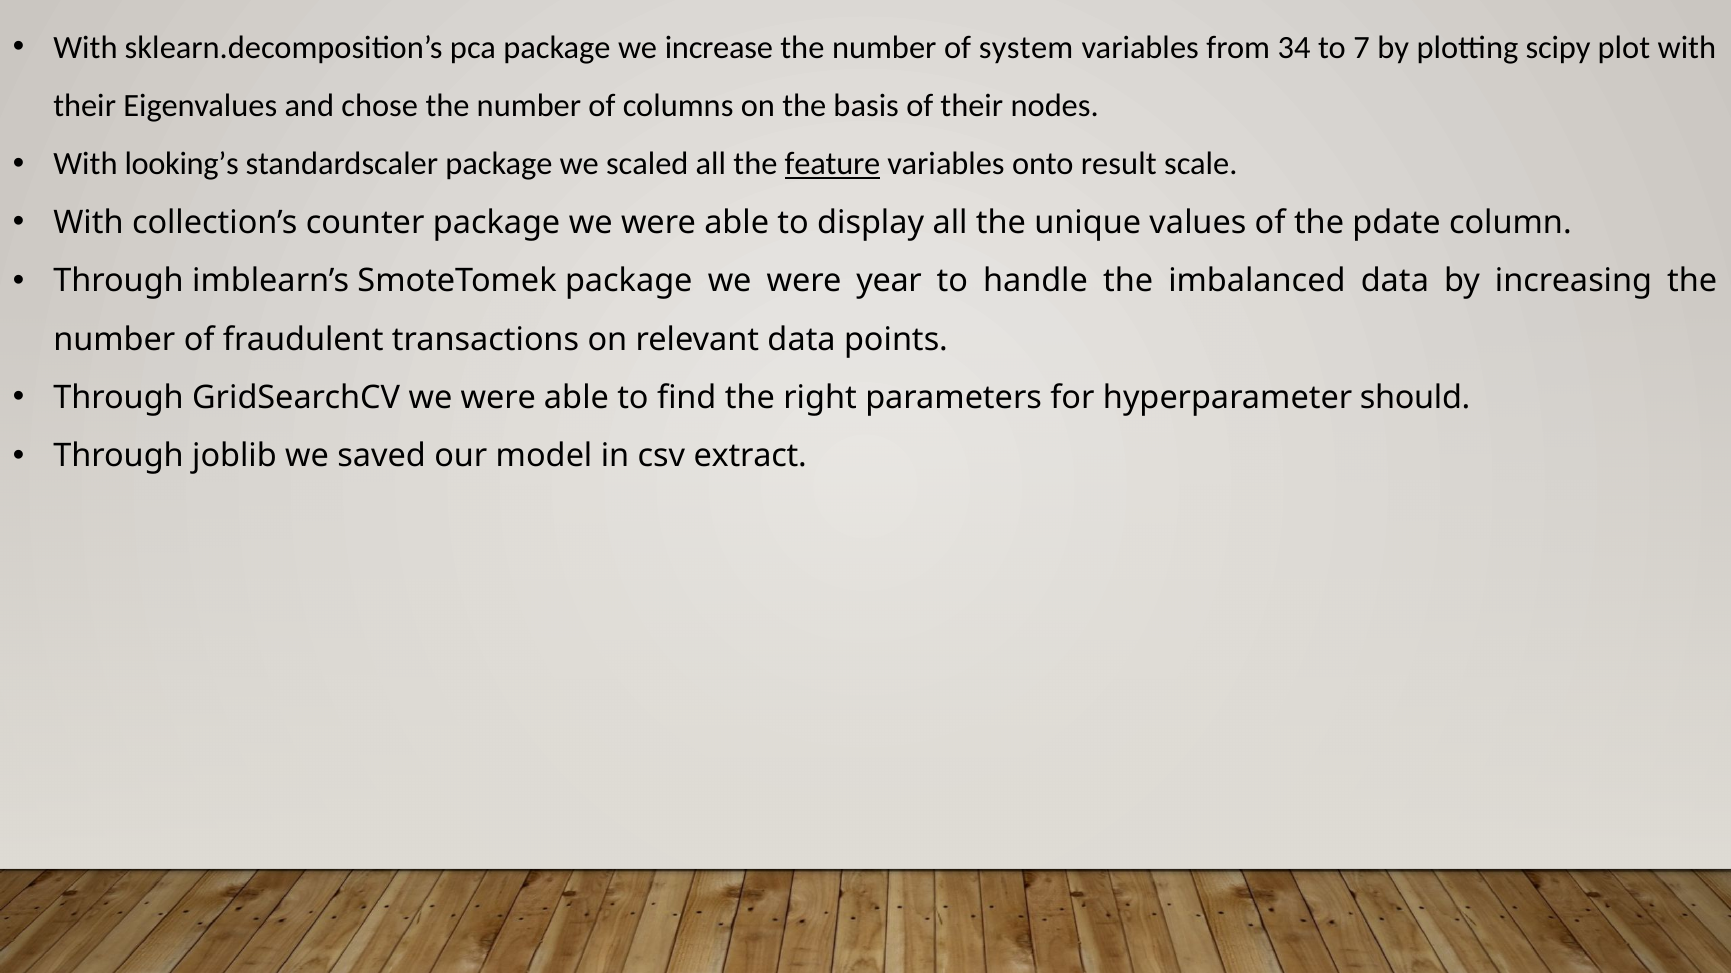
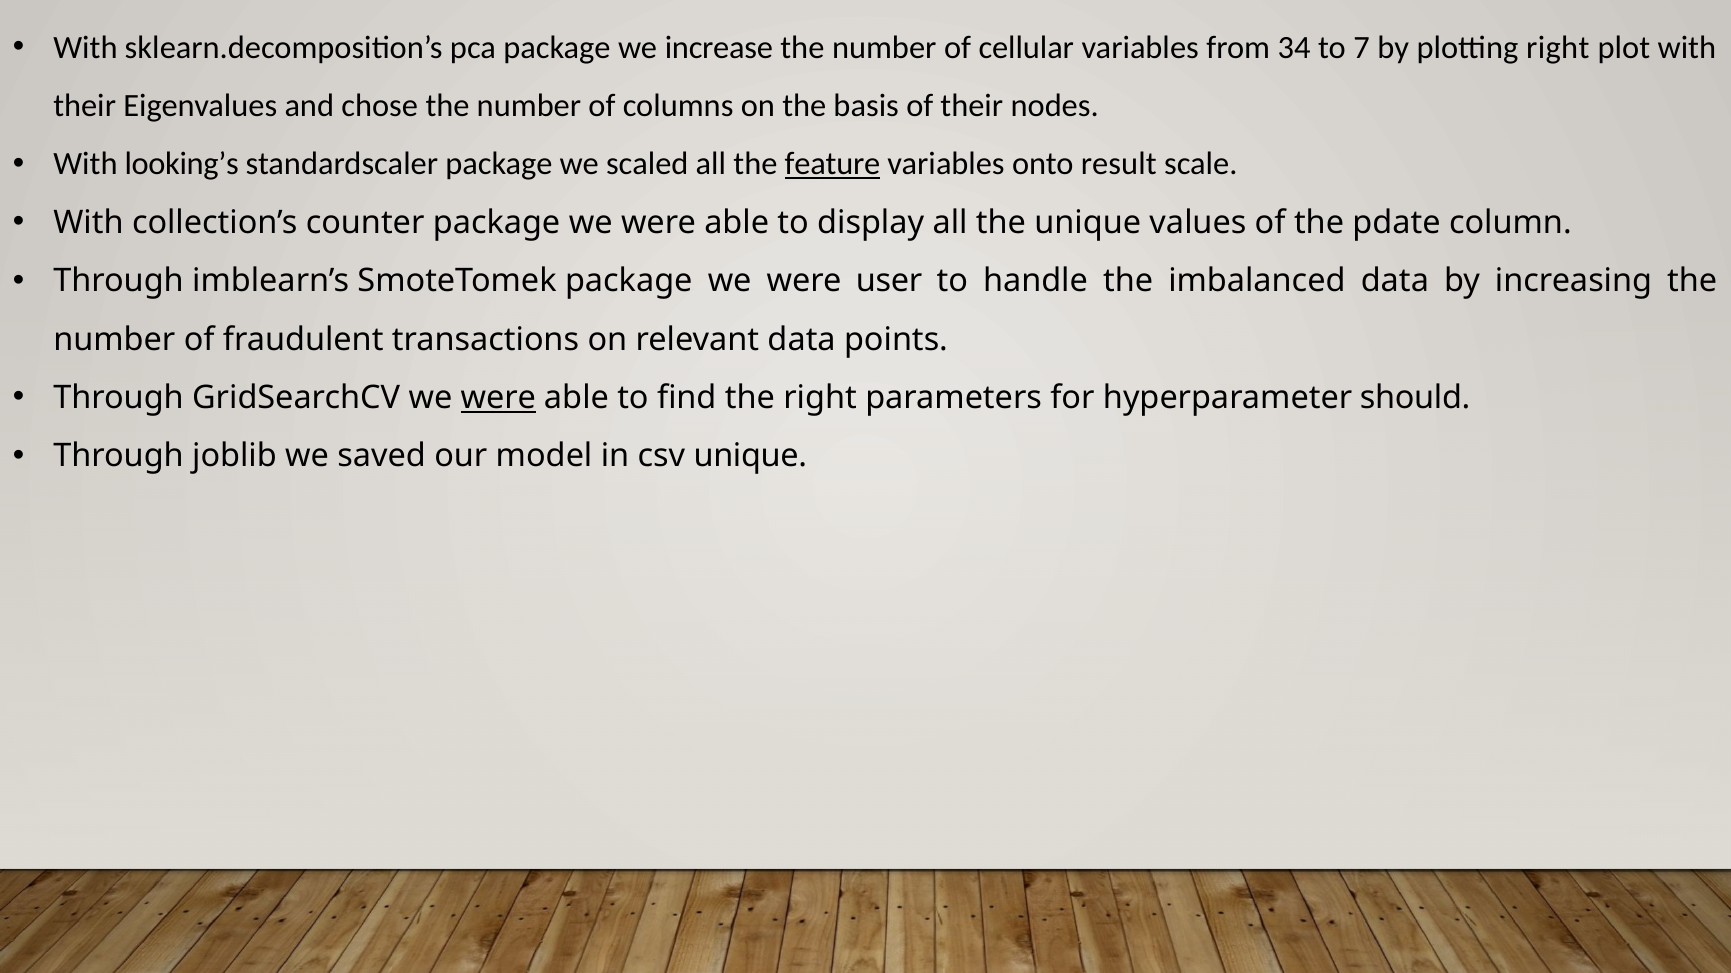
system: system -> cellular (1026, 48)
plotting scipy: scipy -> right (1558, 48)
year: year -> user (889, 281)
were underline: none -> present (498, 398)
csv extract: extract -> unique (750, 457)
